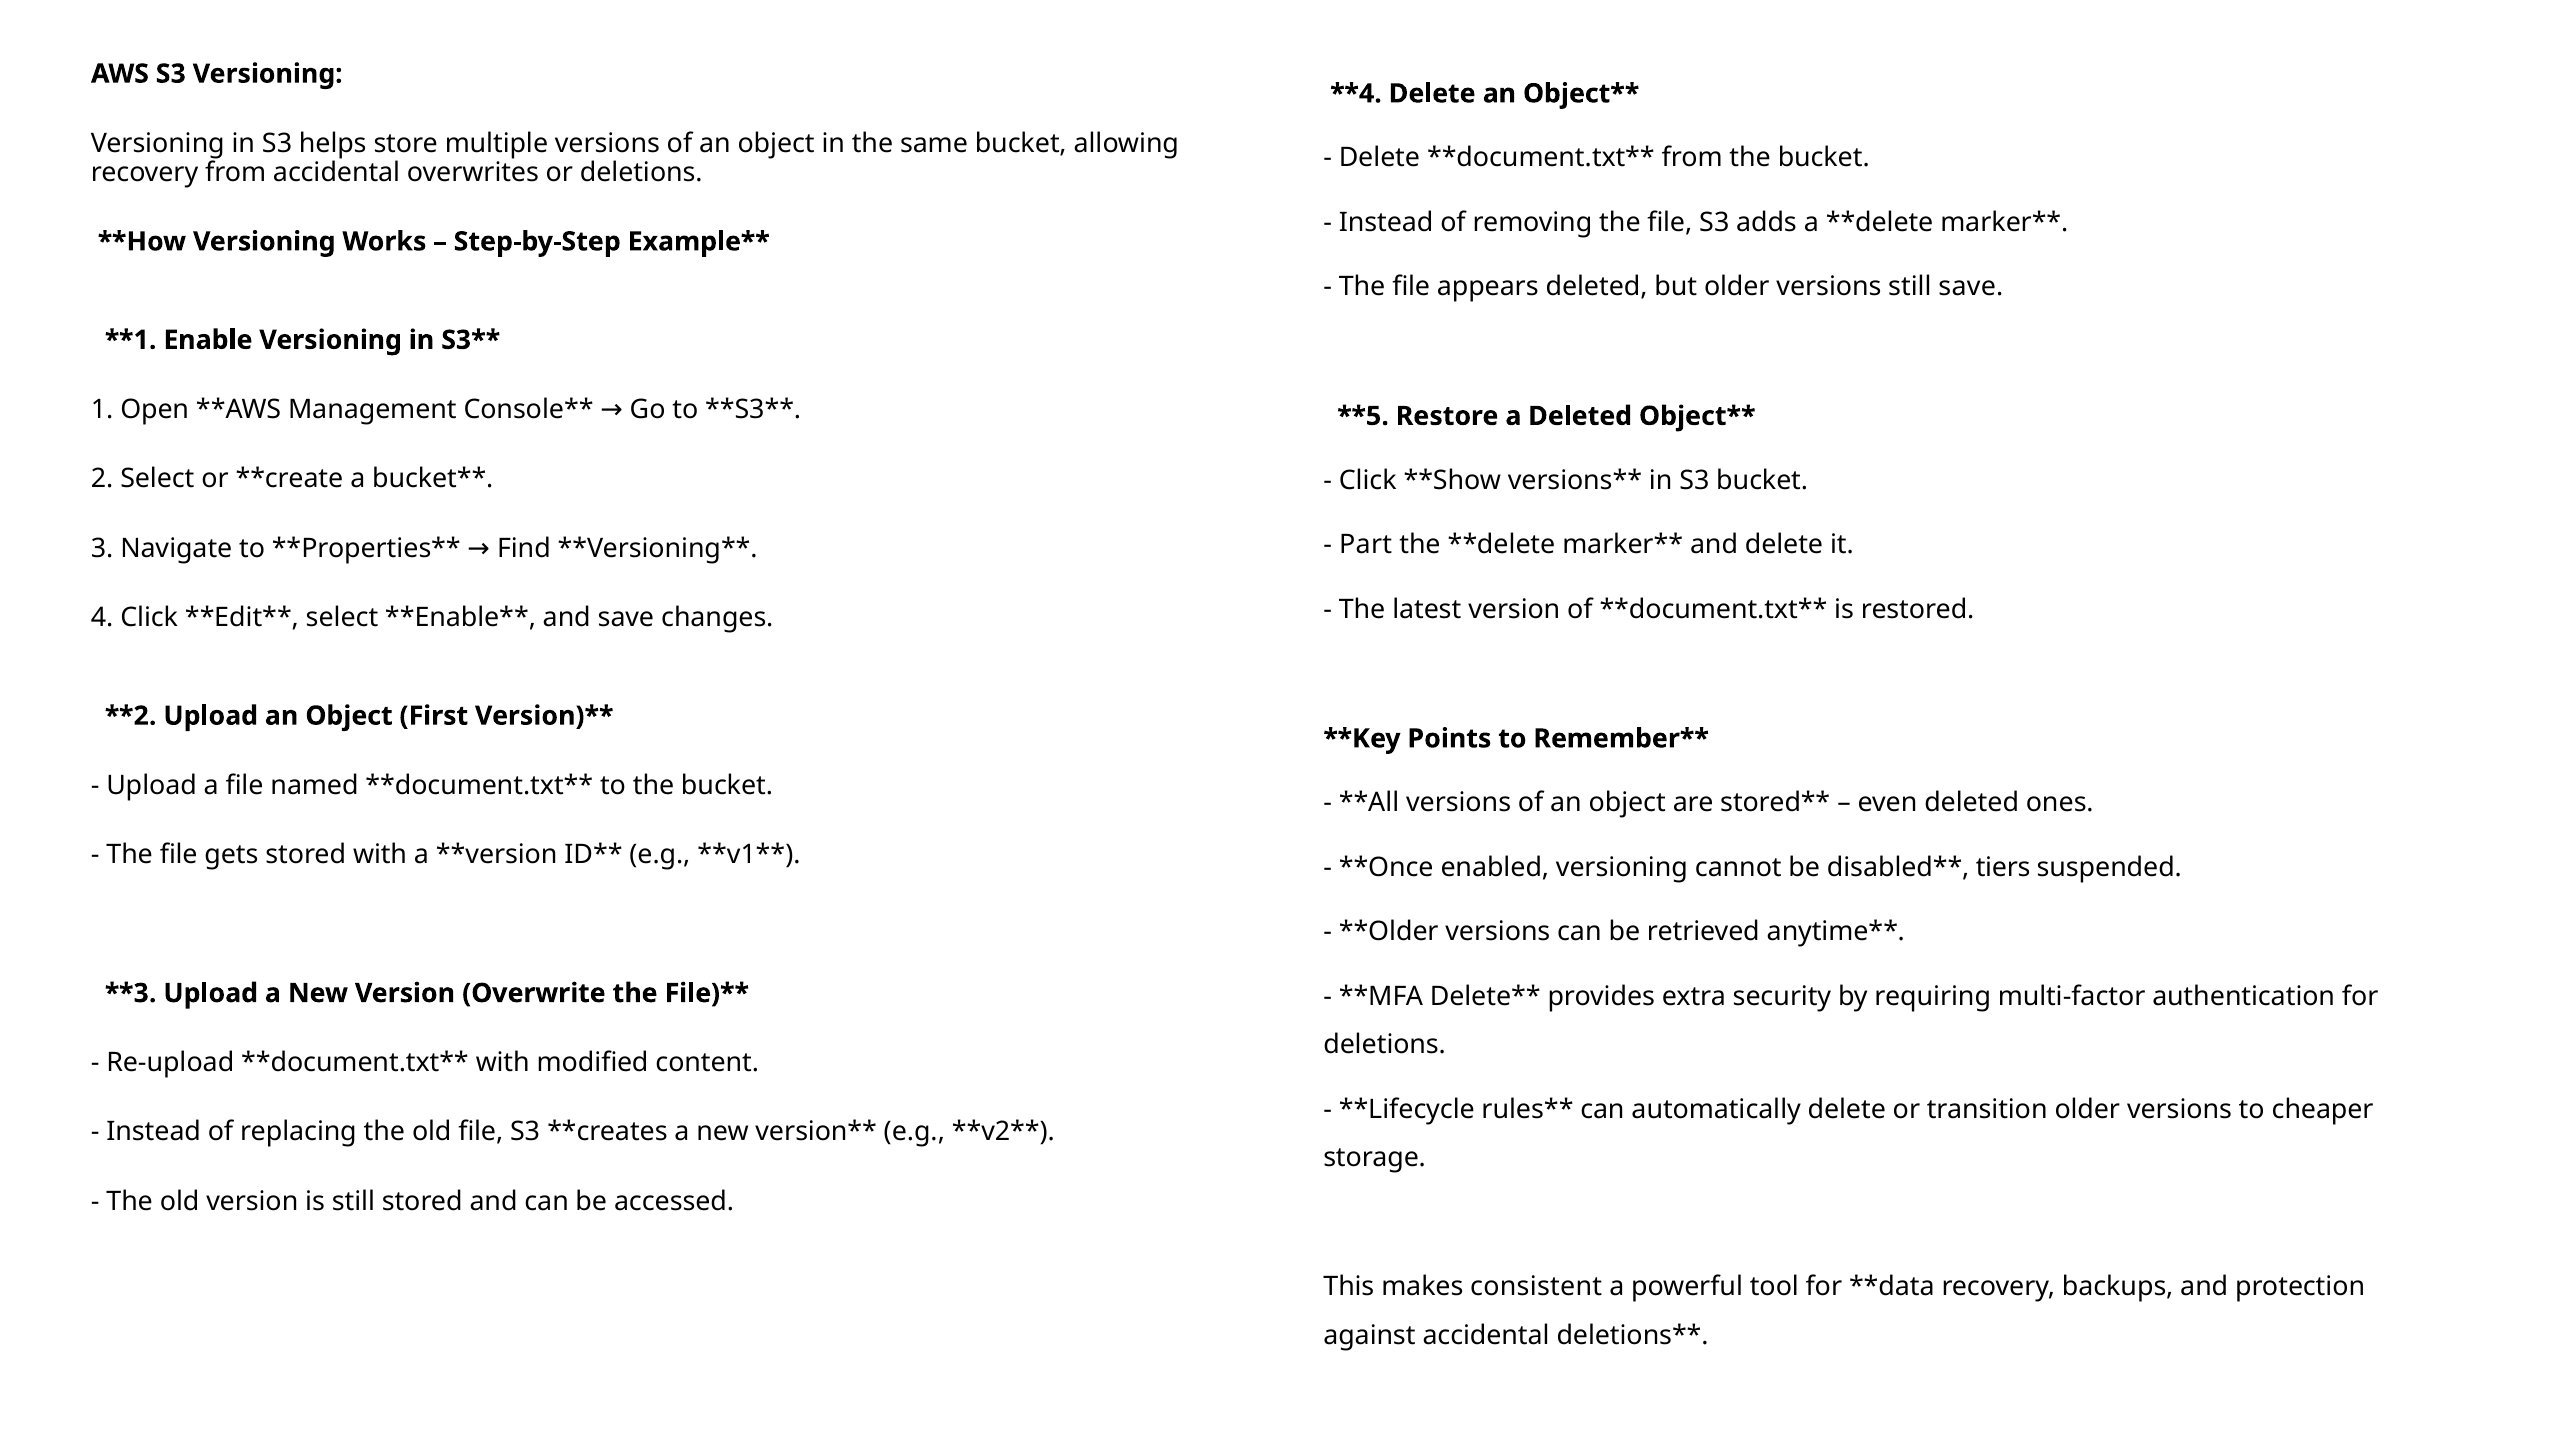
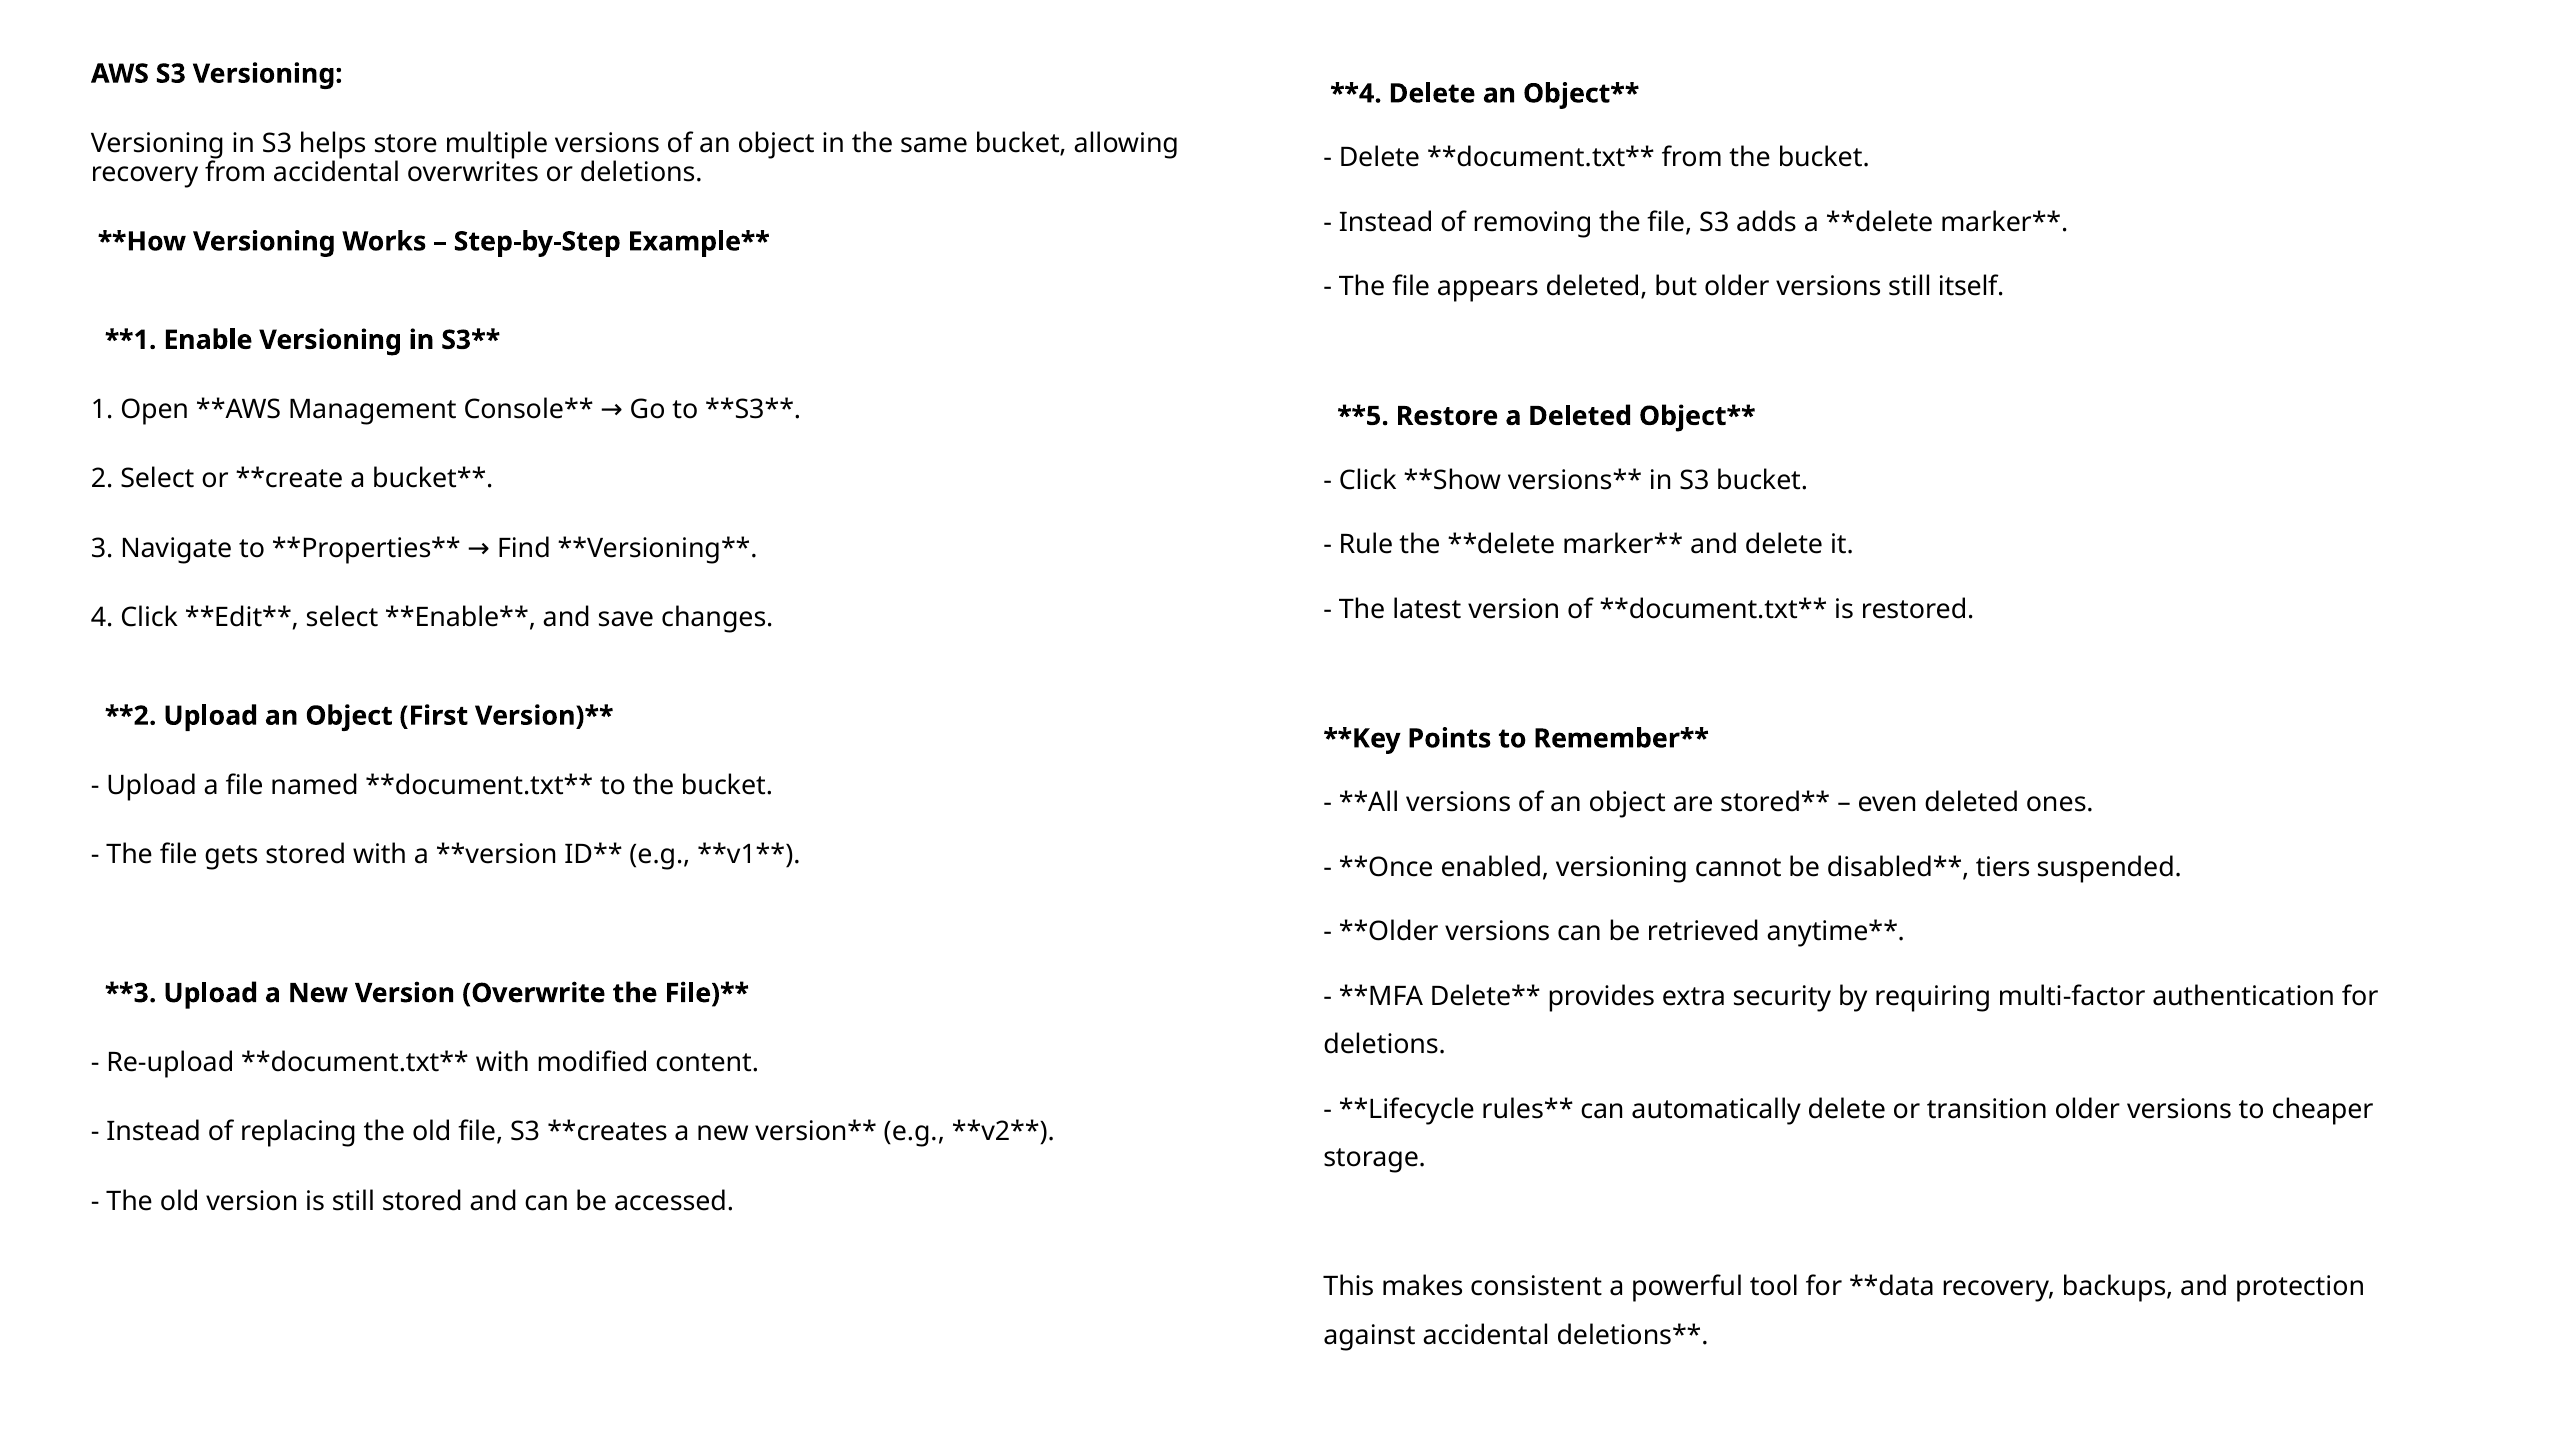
still save: save -> itself (1971, 287)
Part: Part -> Rule (1366, 545)
